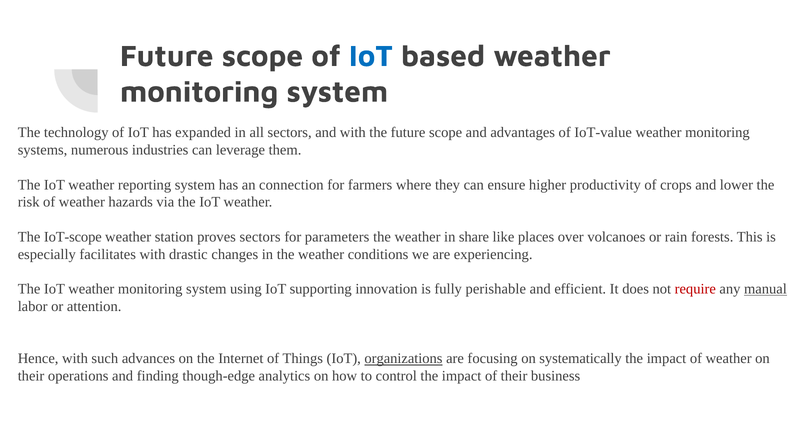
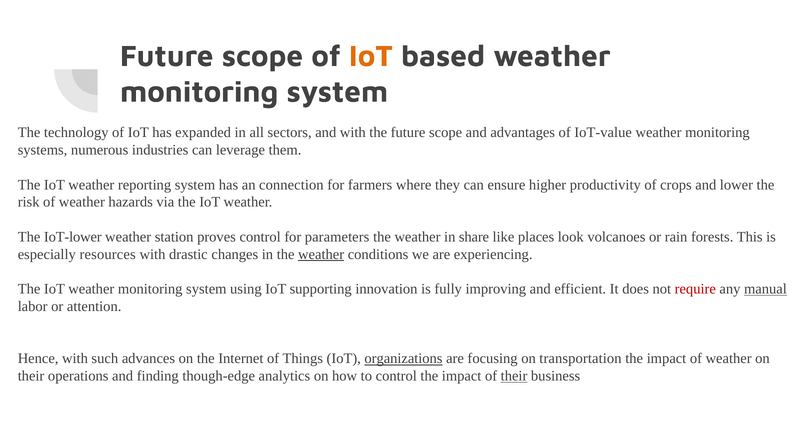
IoT colour: blue -> orange (371, 56)
IoT-scope: IoT-scope -> IoT-lower (73, 237)
proves sectors: sectors -> control (260, 237)
over: over -> look (571, 237)
facilitates: facilitates -> resources (108, 254)
weather underline: none -> present (321, 254)
perishable: perishable -> improving (496, 289)
systematically: systematically -> transportation (580, 359)
their underline: none -> present (514, 376)
